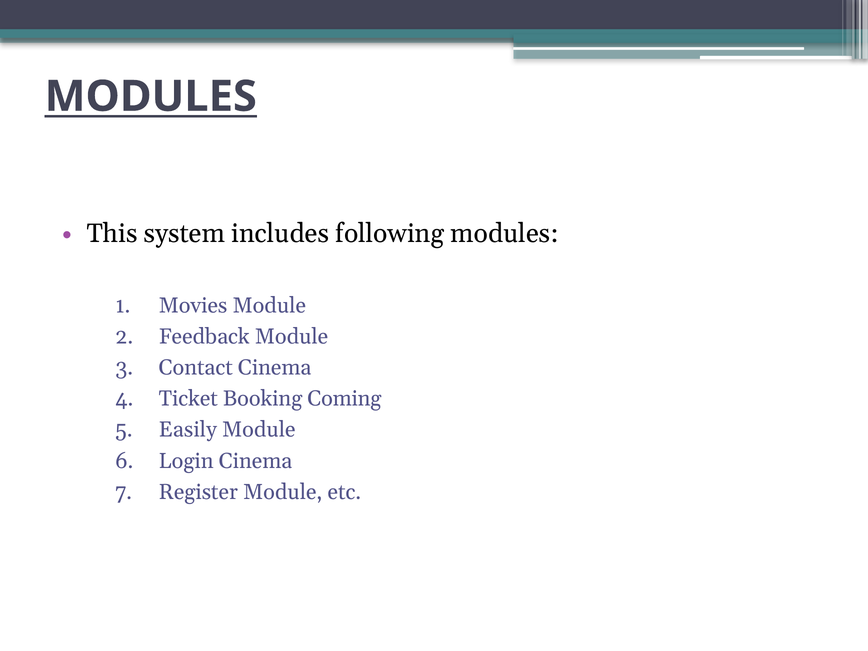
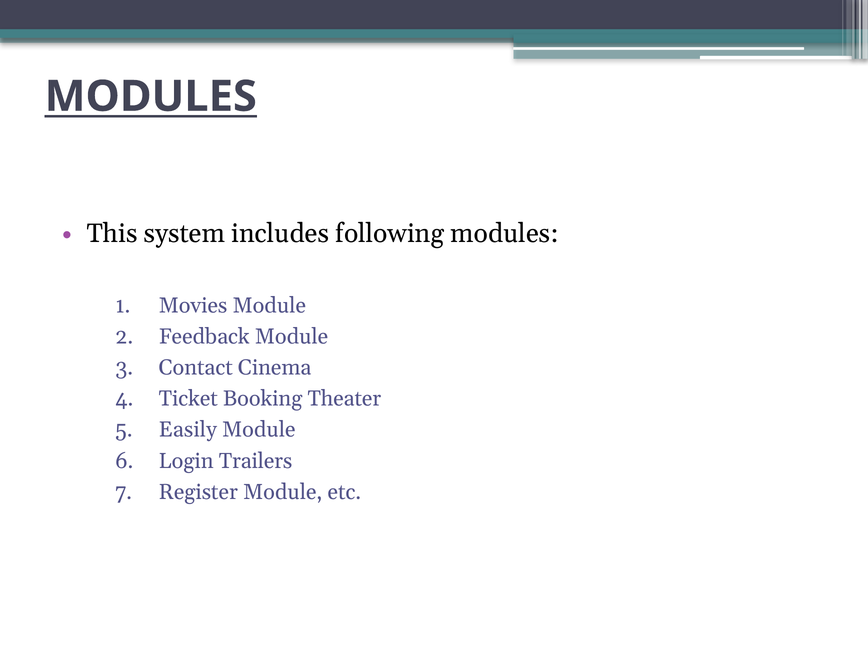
Coming: Coming -> Theater (344, 399)
Login Cinema: Cinema -> Trailers (256, 461)
